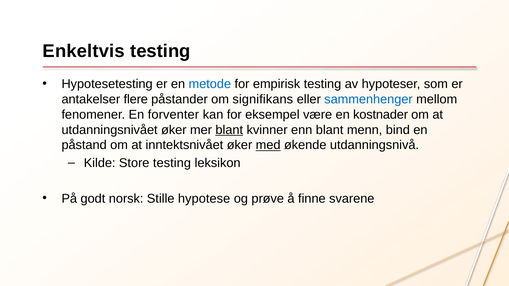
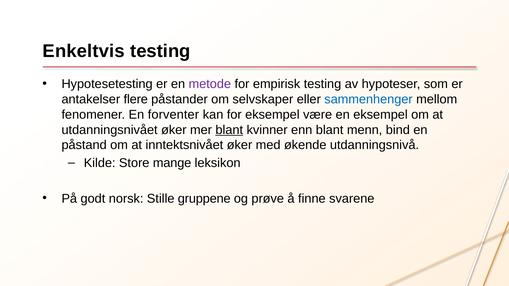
metode colour: blue -> purple (210, 84)
signifikans: signifikans -> selvskaper (263, 99)
en kostnader: kostnader -> eksempel (381, 115)
med underline: present -> none (268, 145)
Store testing: testing -> mange (172, 163)
hypotese: hypotese -> gruppene (204, 199)
